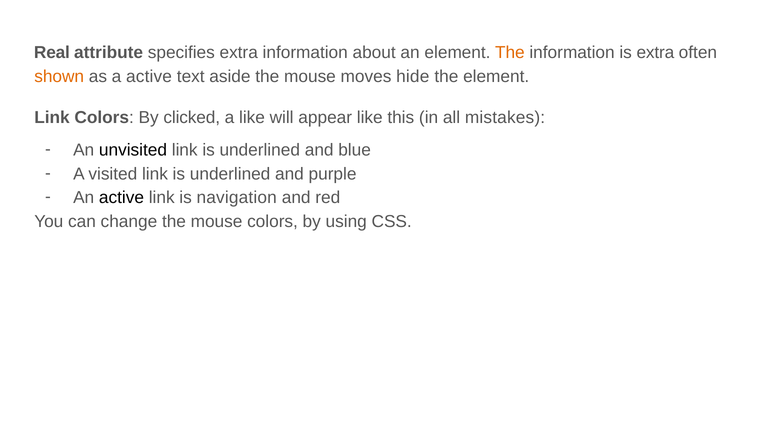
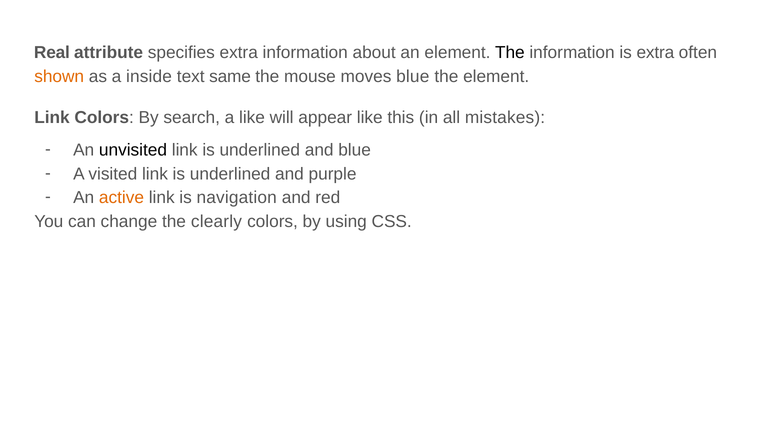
The colour: orange -> black (510, 52)
a active: active -> inside (149, 76)
aside: aside -> same (230, 76)
moves hide: hide -> blue (413, 76)
clicked: clicked -> search (192, 117)
active colour: black -> orange (122, 198)
change the mouse: mouse -> clearly (216, 221)
